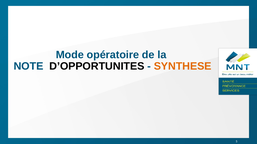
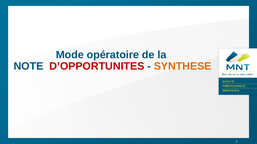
D’OPPORTUNITES colour: black -> red (97, 67)
